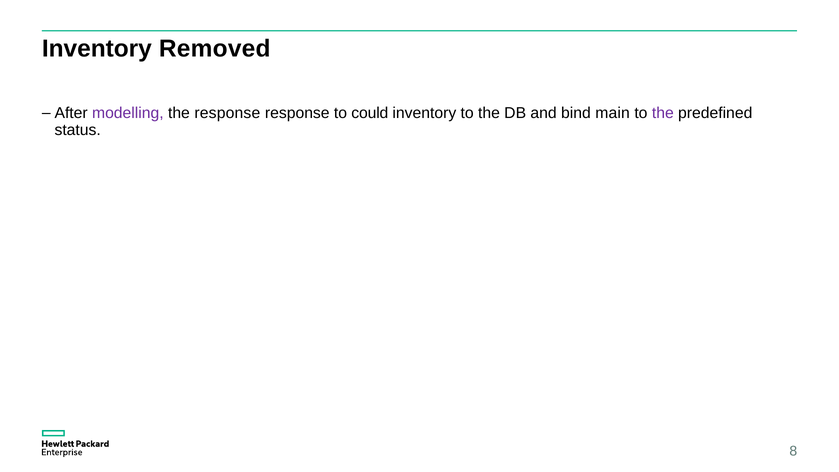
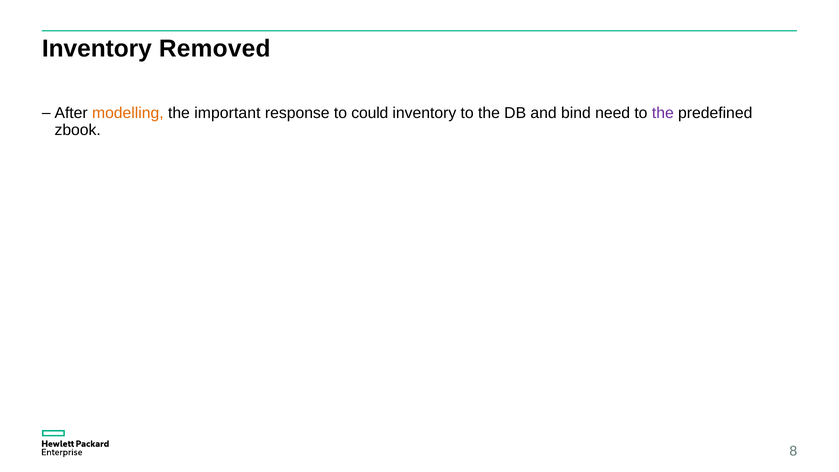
modelling colour: purple -> orange (128, 113)
the response: response -> important (227, 113)
main: main -> need (613, 113)
status: status -> zbook (78, 130)
